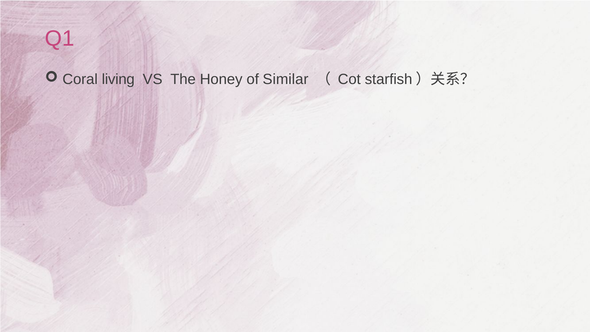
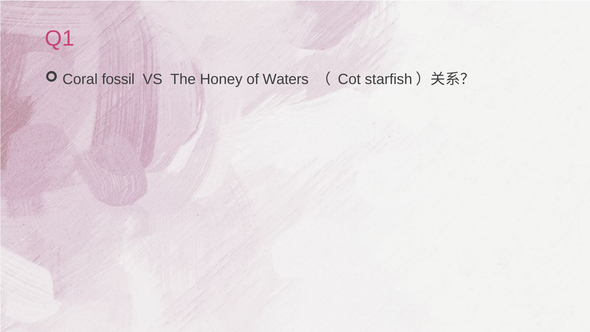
living: living -> fossil (118, 79)
Similar: Similar -> Waters (286, 79)
